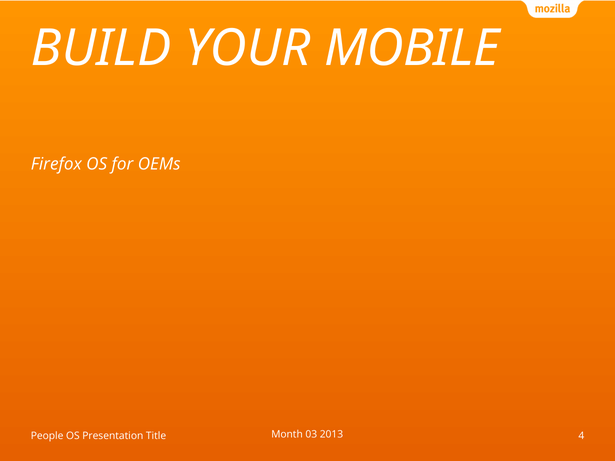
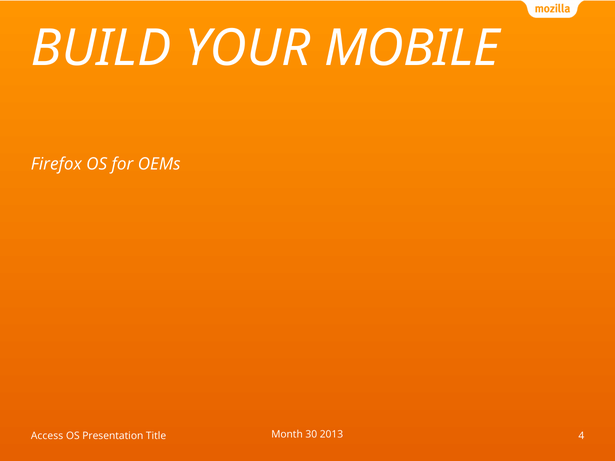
03: 03 -> 30 (311, 435)
People: People -> Access (47, 436)
